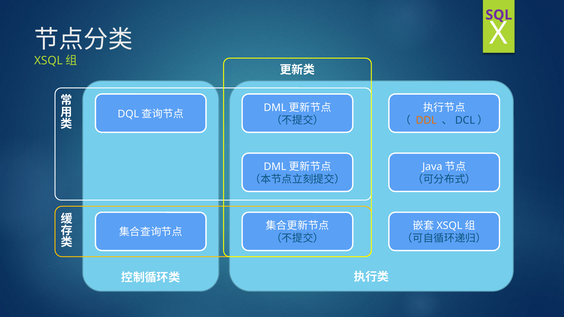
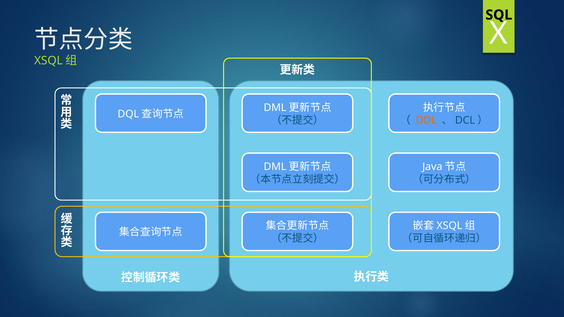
SQL colour: purple -> black (499, 15)
